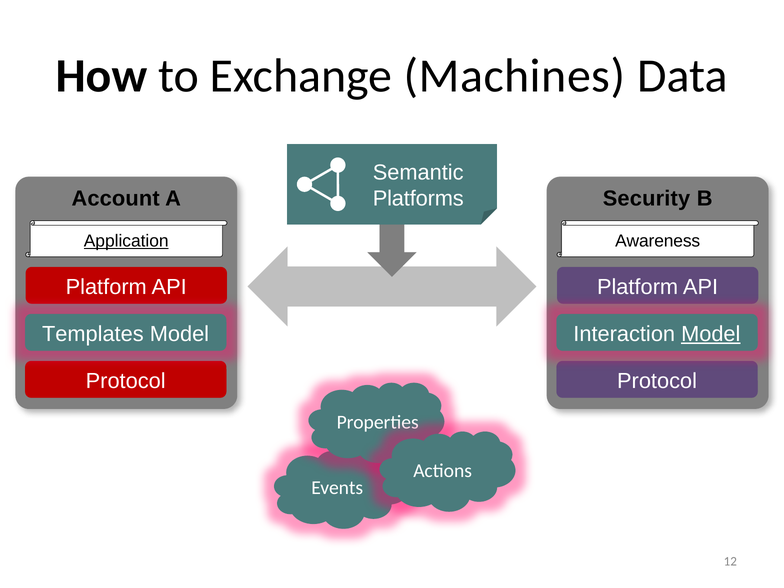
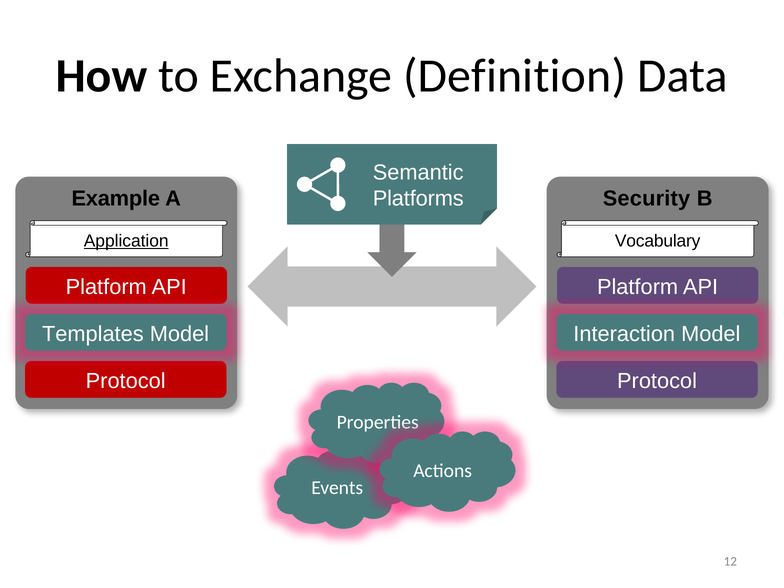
Machines: Machines -> Definition (515, 76)
Account: Account -> Example (116, 198)
Awareness: Awareness -> Vocabulary (658, 241)
Model underline: present -> none (711, 334)
